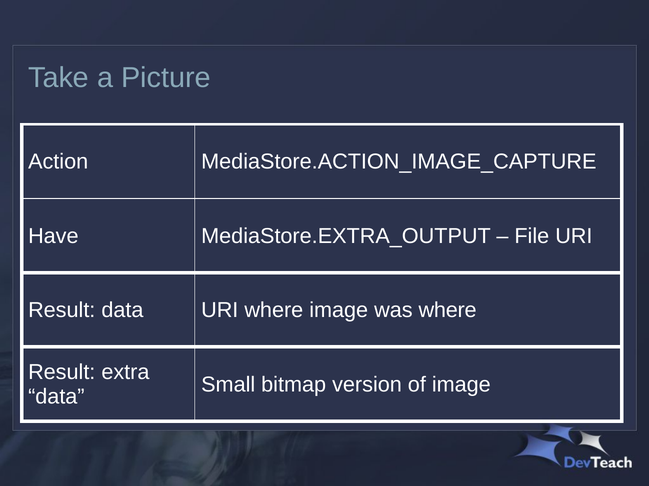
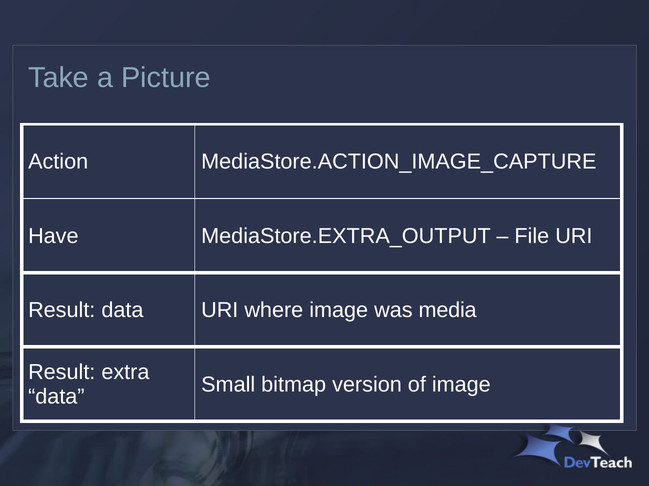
was where: where -> media (448, 311)
